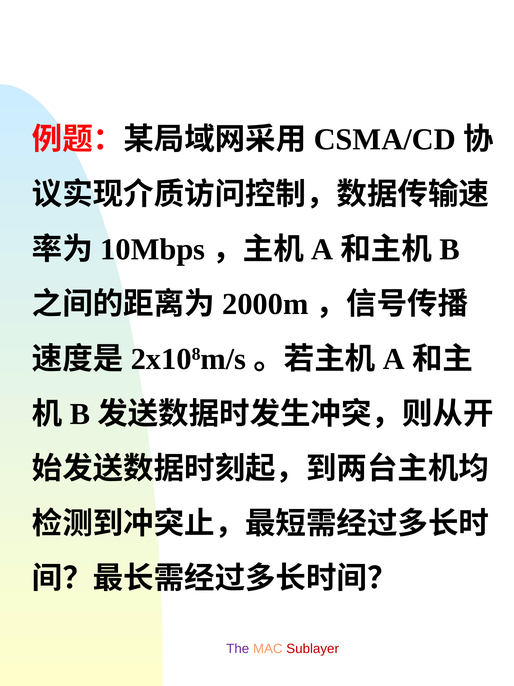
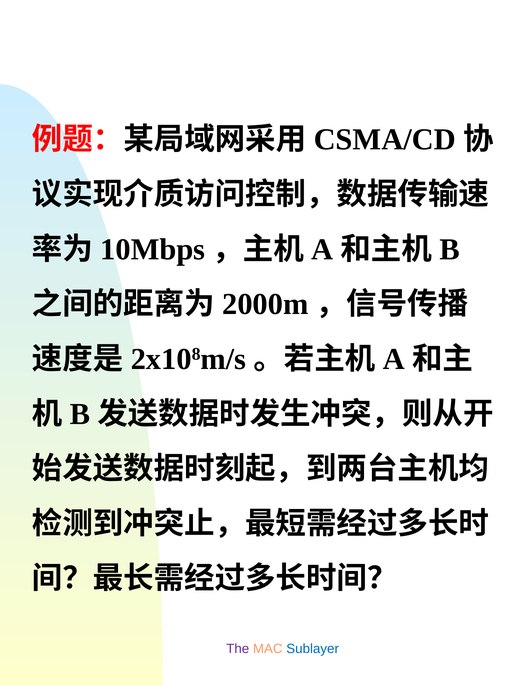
Sublayer colour: red -> blue (313, 648)
